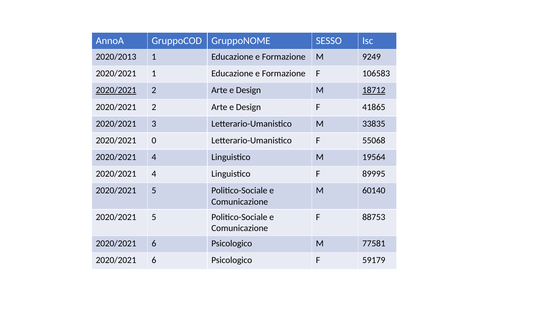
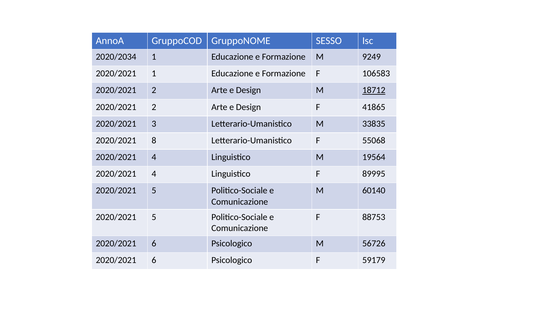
2020/2013: 2020/2013 -> 2020/2034 (116, 57)
2020/2021 underline: present -> none (116, 90)
0: 0 -> 8 (154, 141)
77581: 77581 -> 56726 (374, 244)
